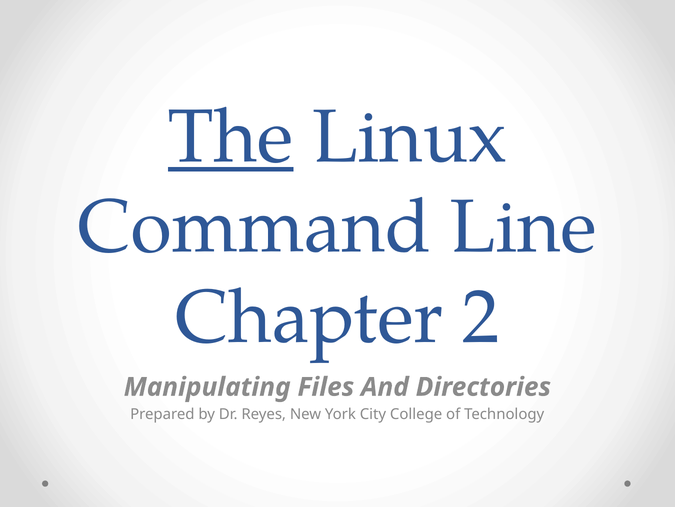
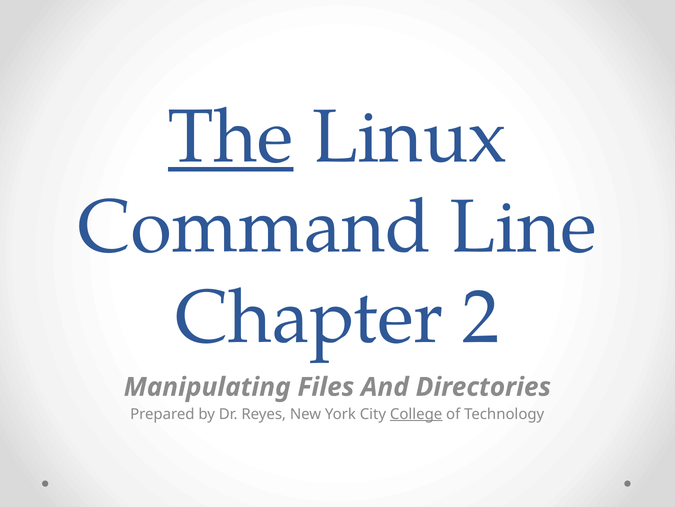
College underline: none -> present (416, 413)
